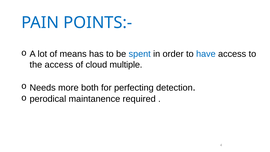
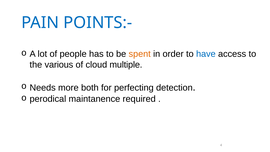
means: means -> people (73, 54)
spent colour: blue -> orange (140, 54)
the access: access -> various (59, 65)
